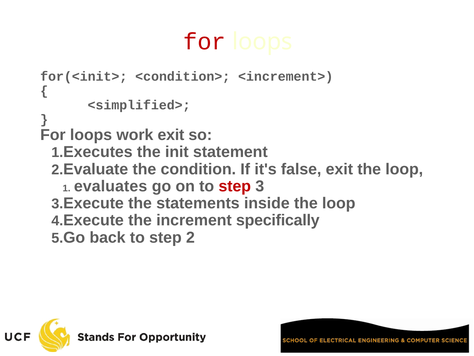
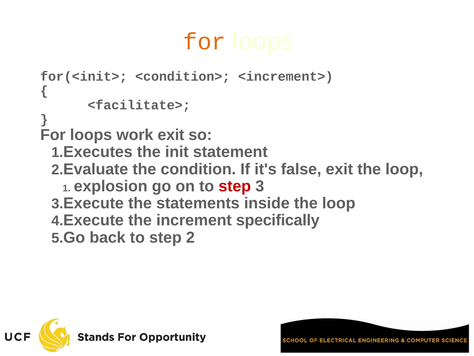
for colour: red -> orange (205, 41)
<simplified>: <simplified> -> <facilitate> (139, 105)
evaluates: evaluates -> explosion (111, 186)
